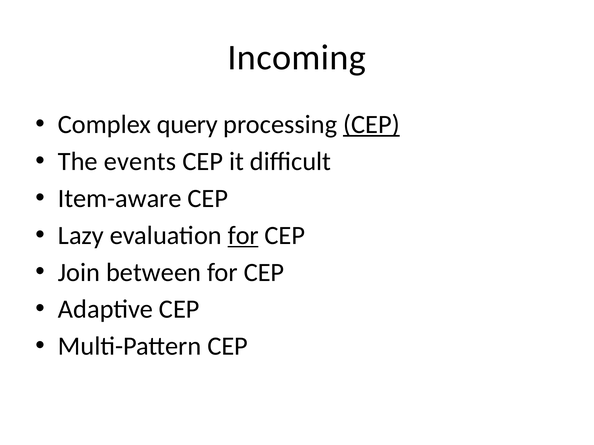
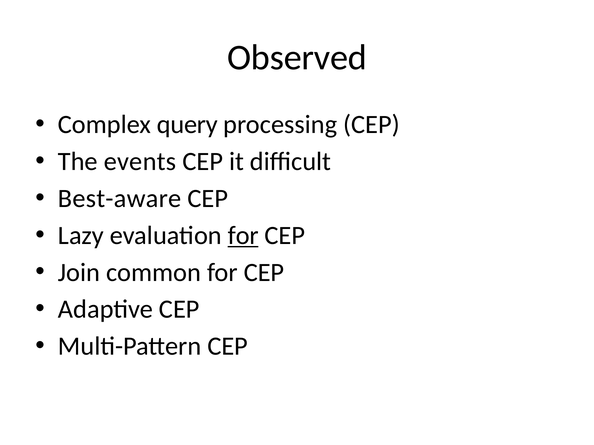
Incoming: Incoming -> Observed (297, 58)
CEP underline: present -> none (371, 125)
Item-aware: Item-aware -> Best-aware (120, 199)
between: between -> common (154, 273)
